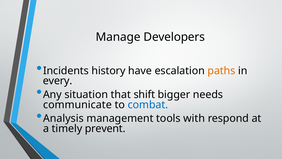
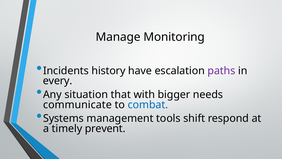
Developers: Developers -> Monitoring (174, 37)
paths colour: orange -> purple (221, 71)
shift: shift -> with (144, 94)
Analysis: Analysis -> Systems (63, 118)
with: with -> shift (194, 118)
